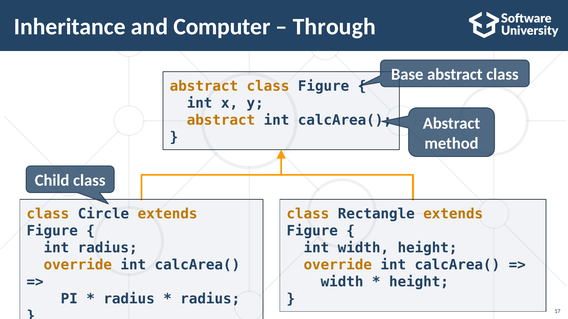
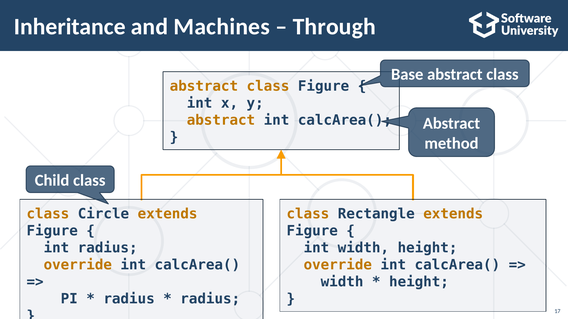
Computer: Computer -> Machines (222, 27)
